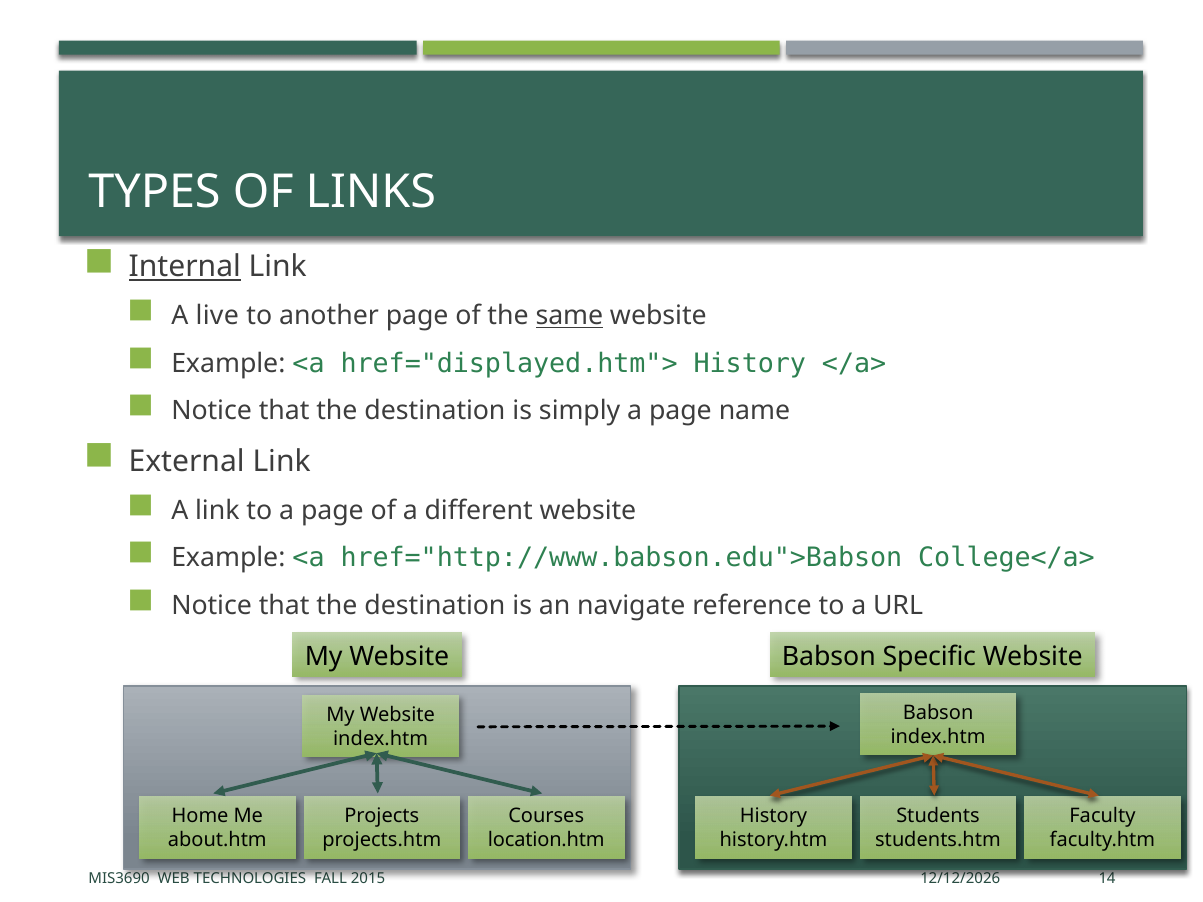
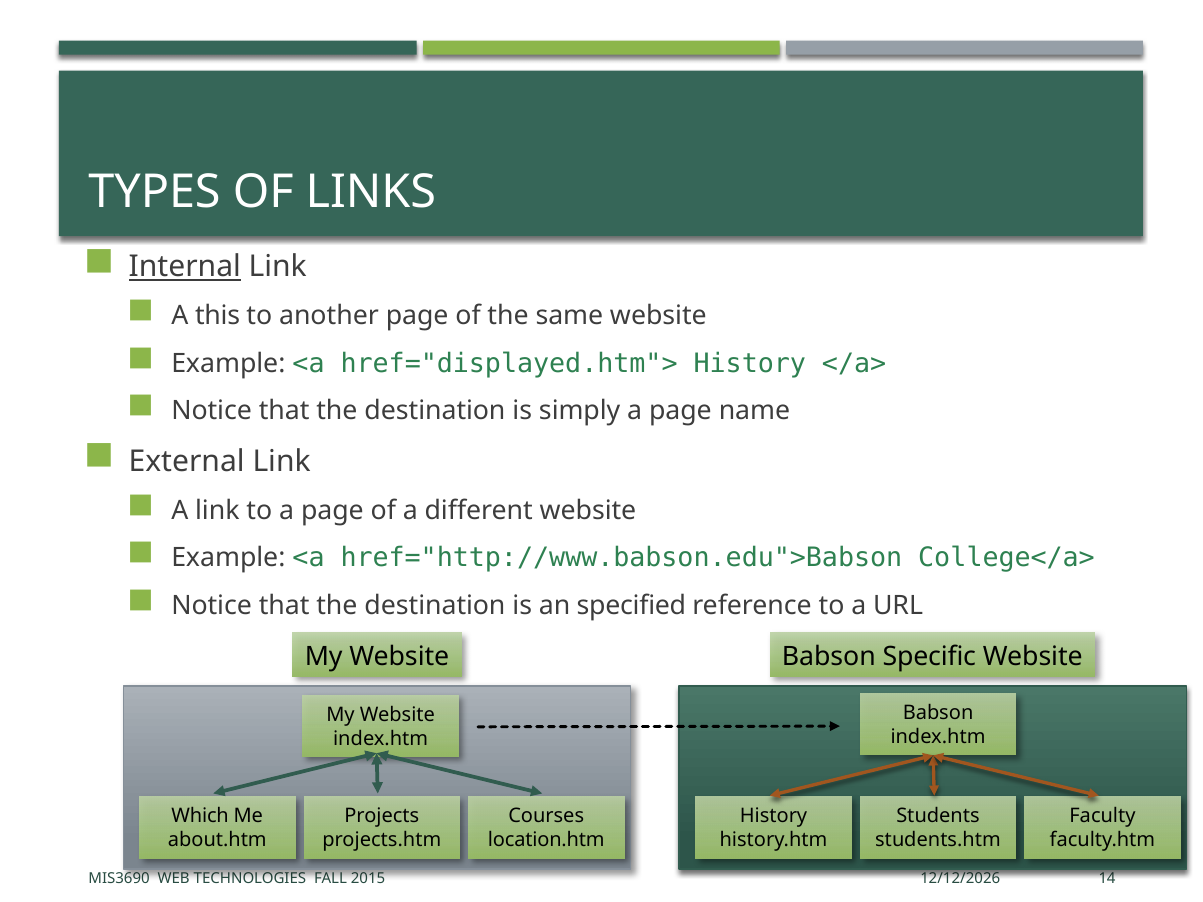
live: live -> this (218, 316)
same underline: present -> none (569, 316)
navigate: navigate -> specified (631, 605)
Home: Home -> Which (200, 816)
